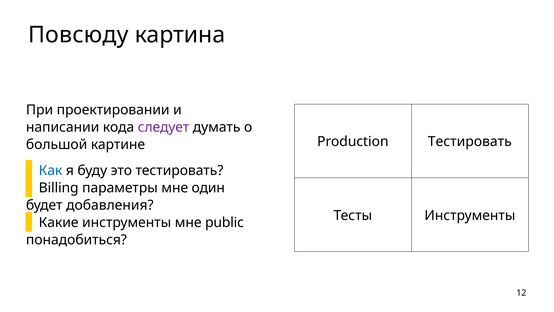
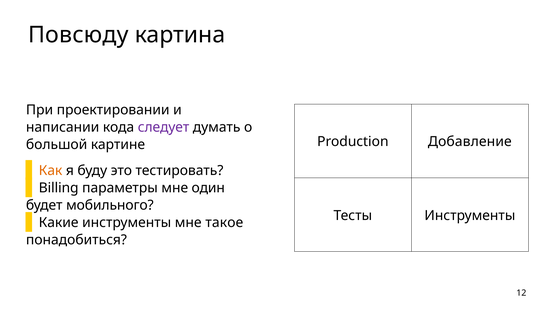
Production Тестировать: Тестировать -> Добавление (470, 142)
Как colour: blue -> orange (51, 170)
добавления: добавления -> мобильного (110, 205)
public: public -> такое (224, 222)
